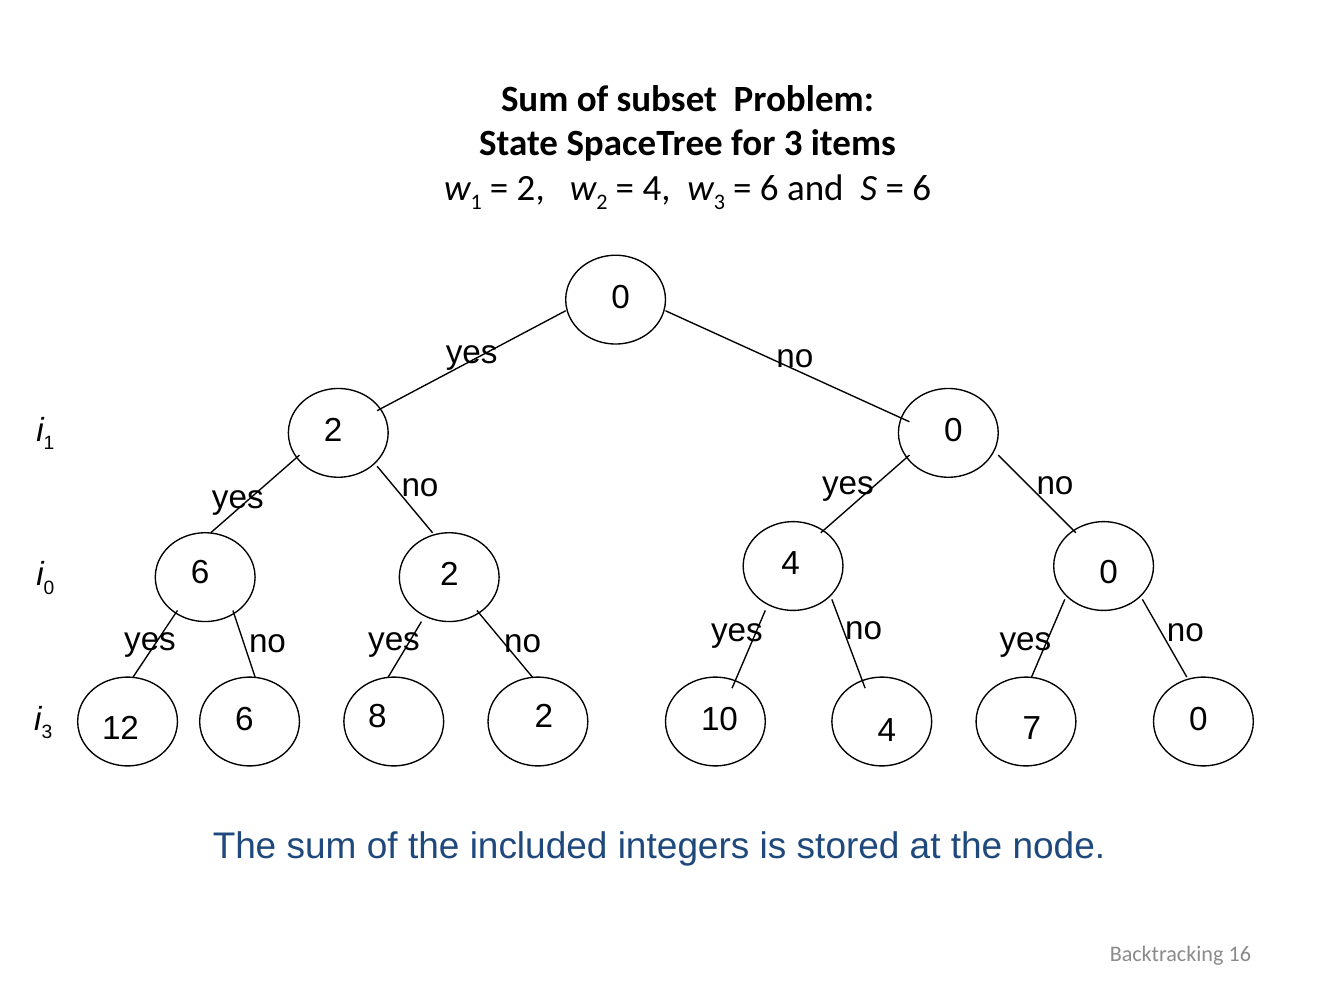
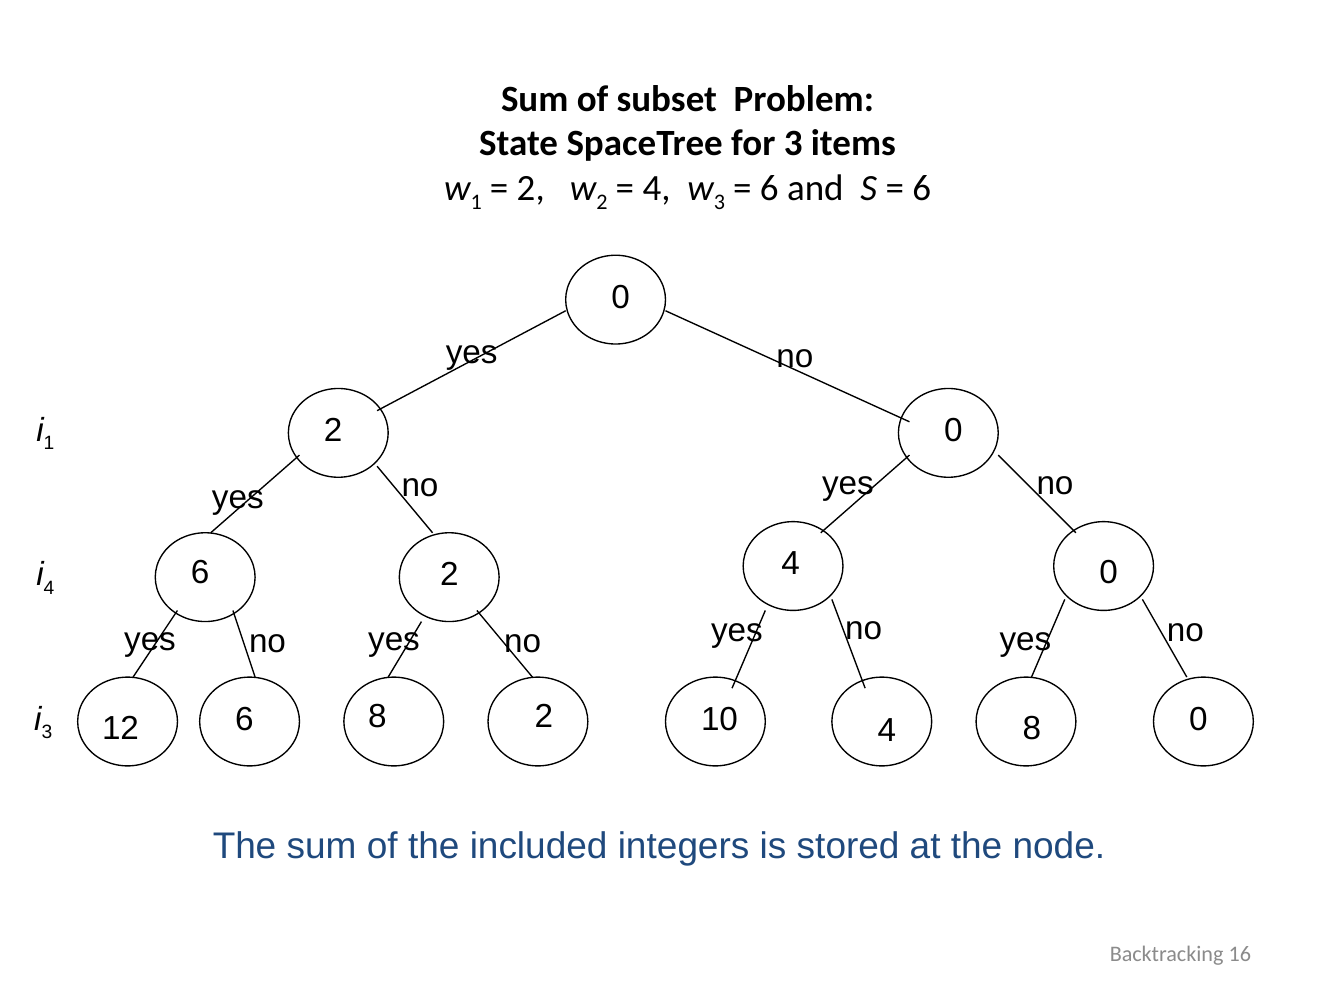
0: 0 -> 4 (49, 587)
10 7: 7 -> 8 (1032, 728)
